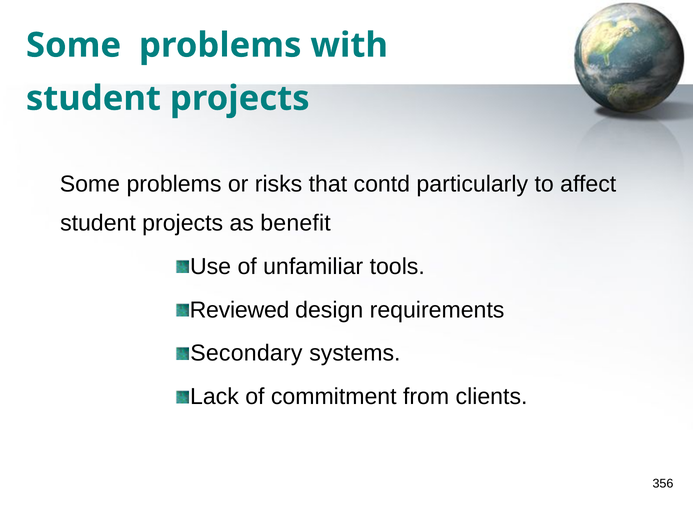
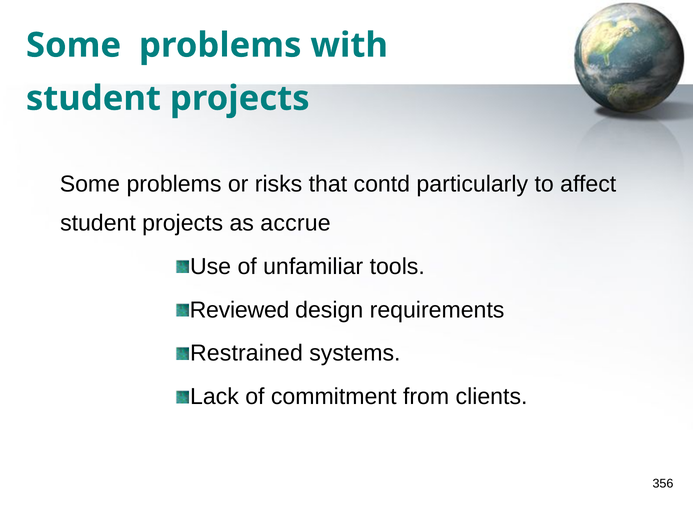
benefit: benefit -> accrue (296, 223)
Secondary: Secondary -> Restrained (246, 353)
